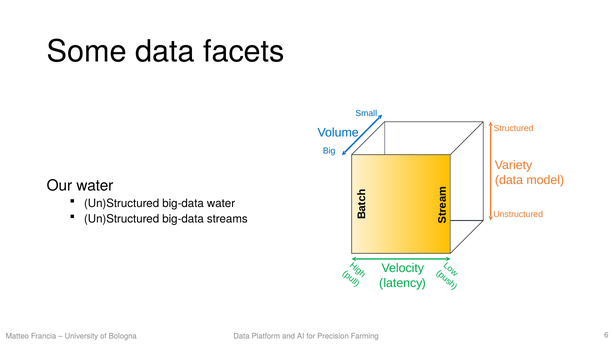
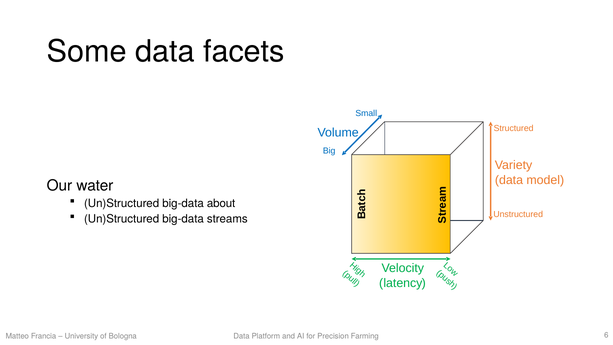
big-data water: water -> about (221, 203)
